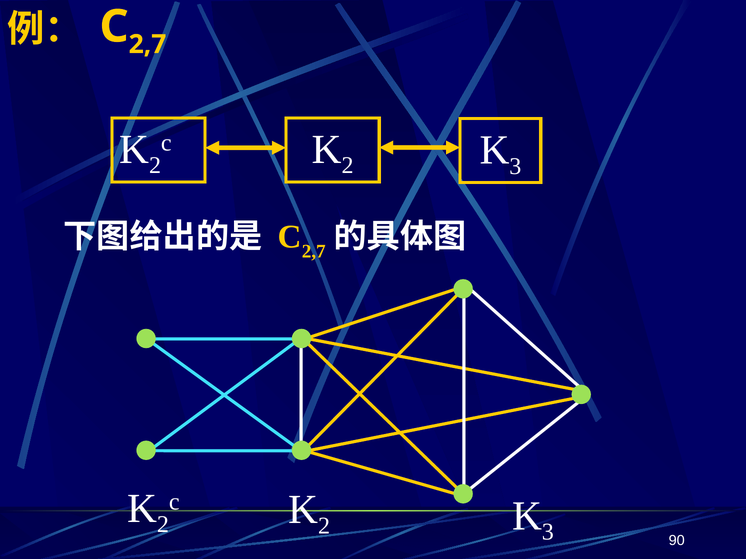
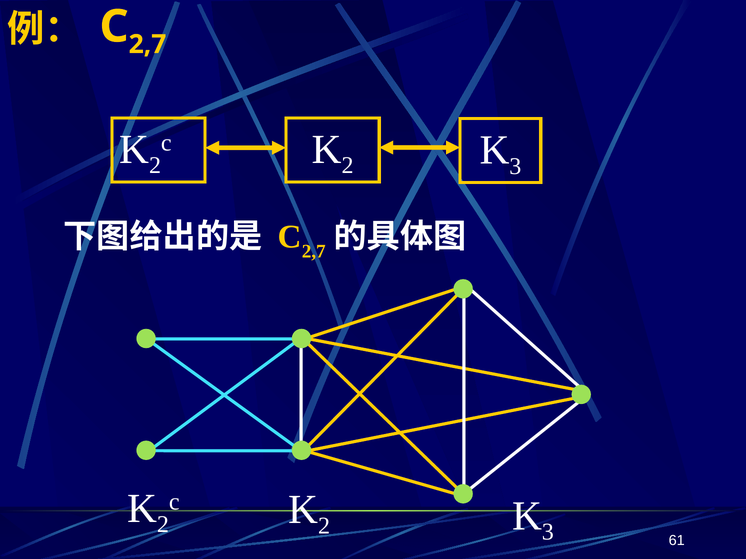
90: 90 -> 61 (677, 541)
